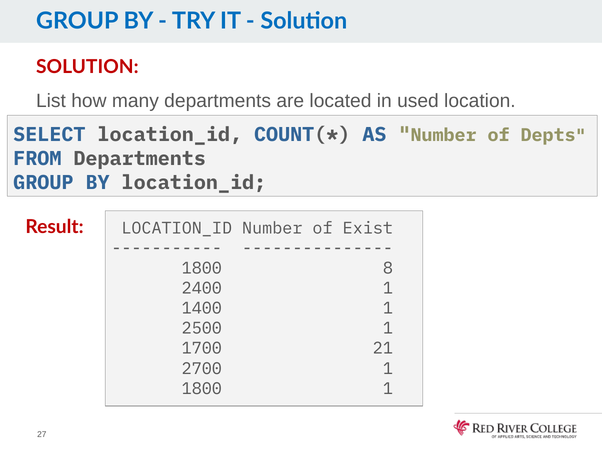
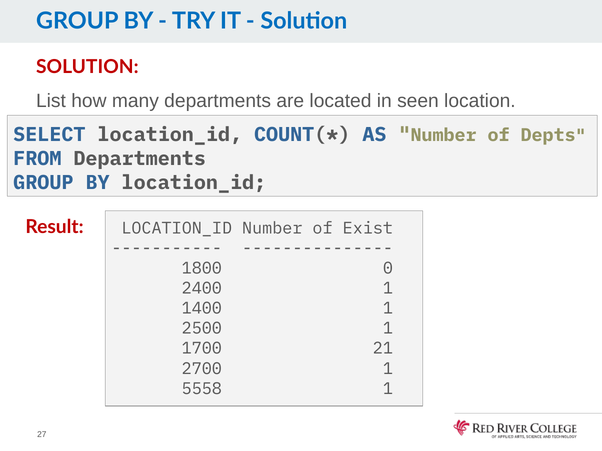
used: used -> seen (418, 101)
8: 8 -> 0 (388, 269)
1800: 1800 -> 5558 (202, 389)
